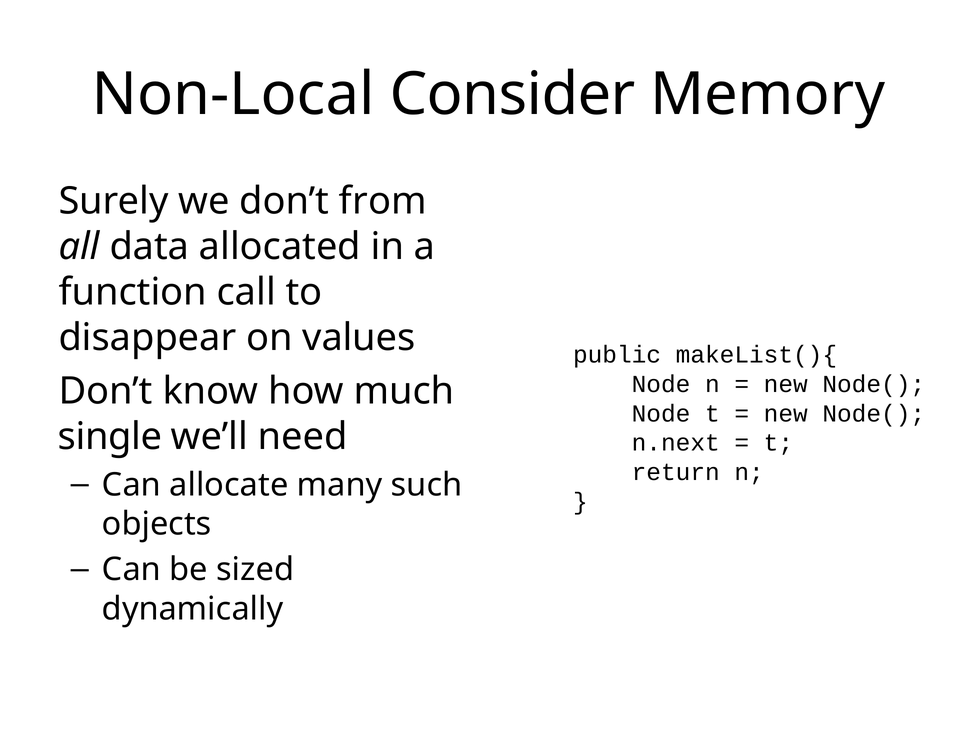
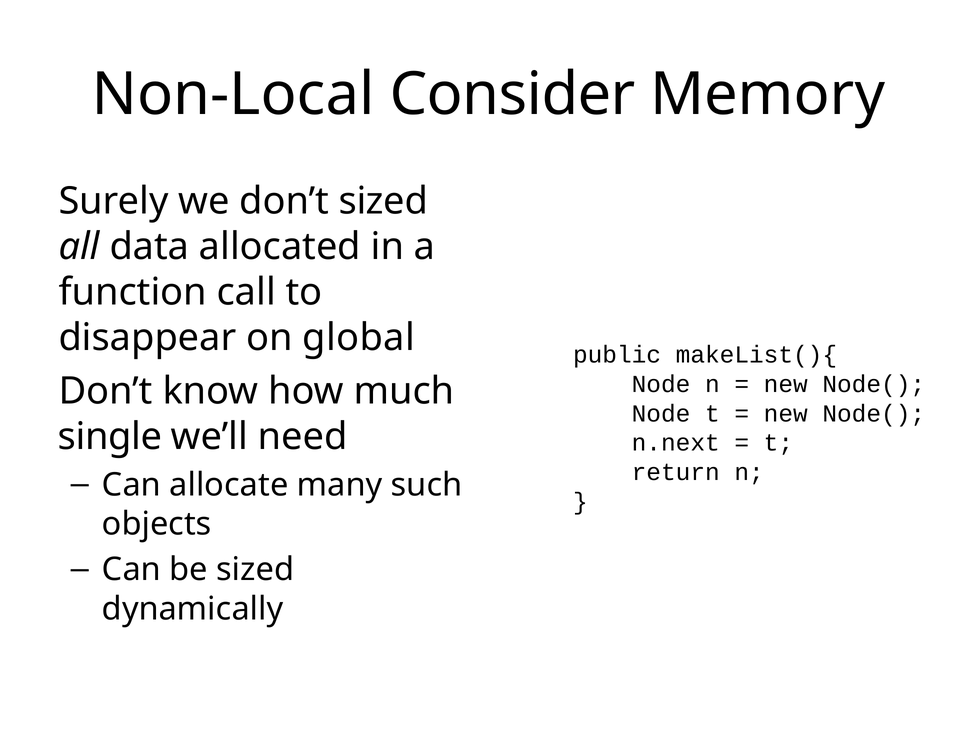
don’t from: from -> sized (383, 201)
values: values -> global (359, 338)
